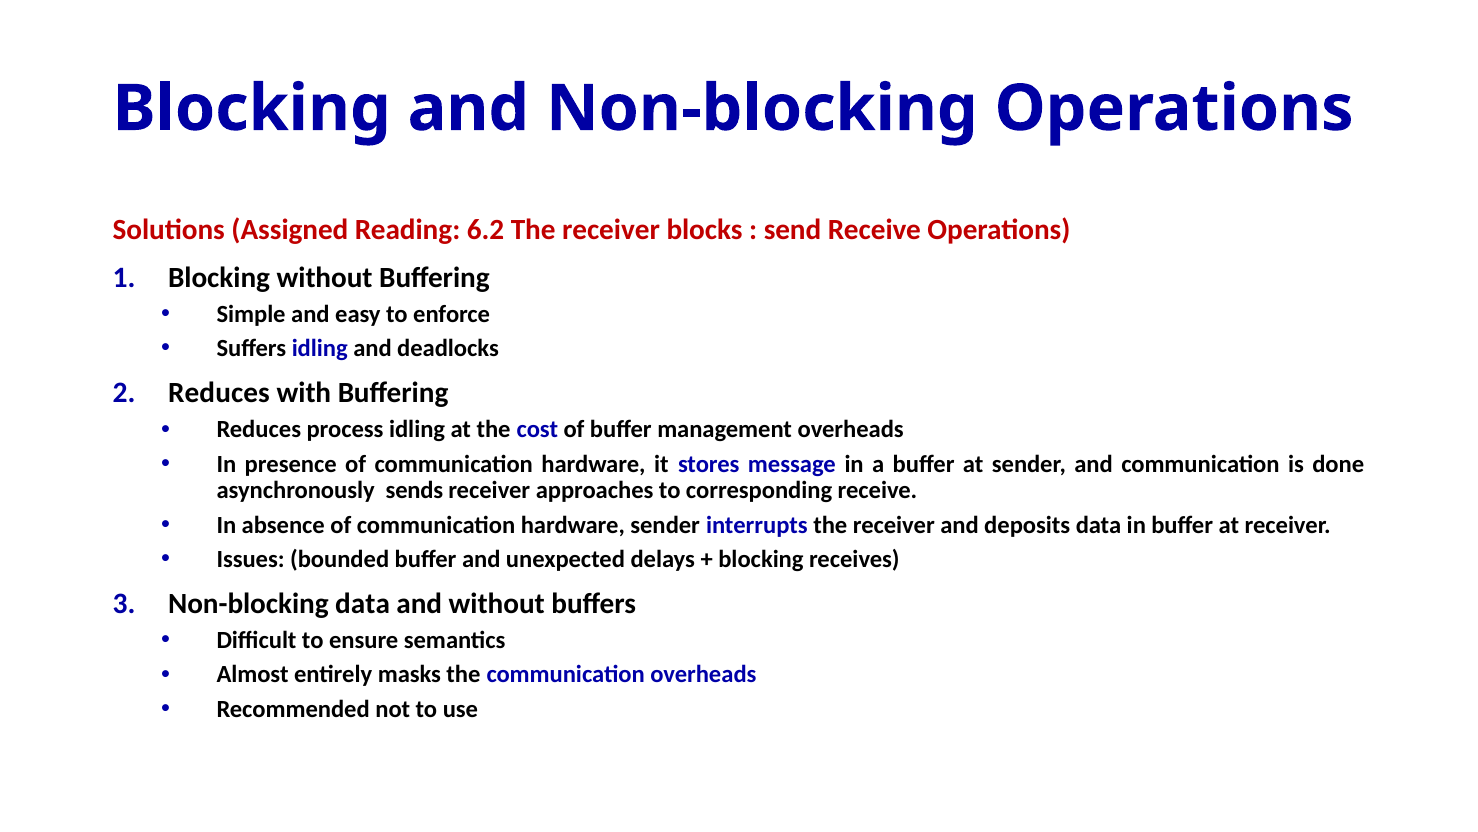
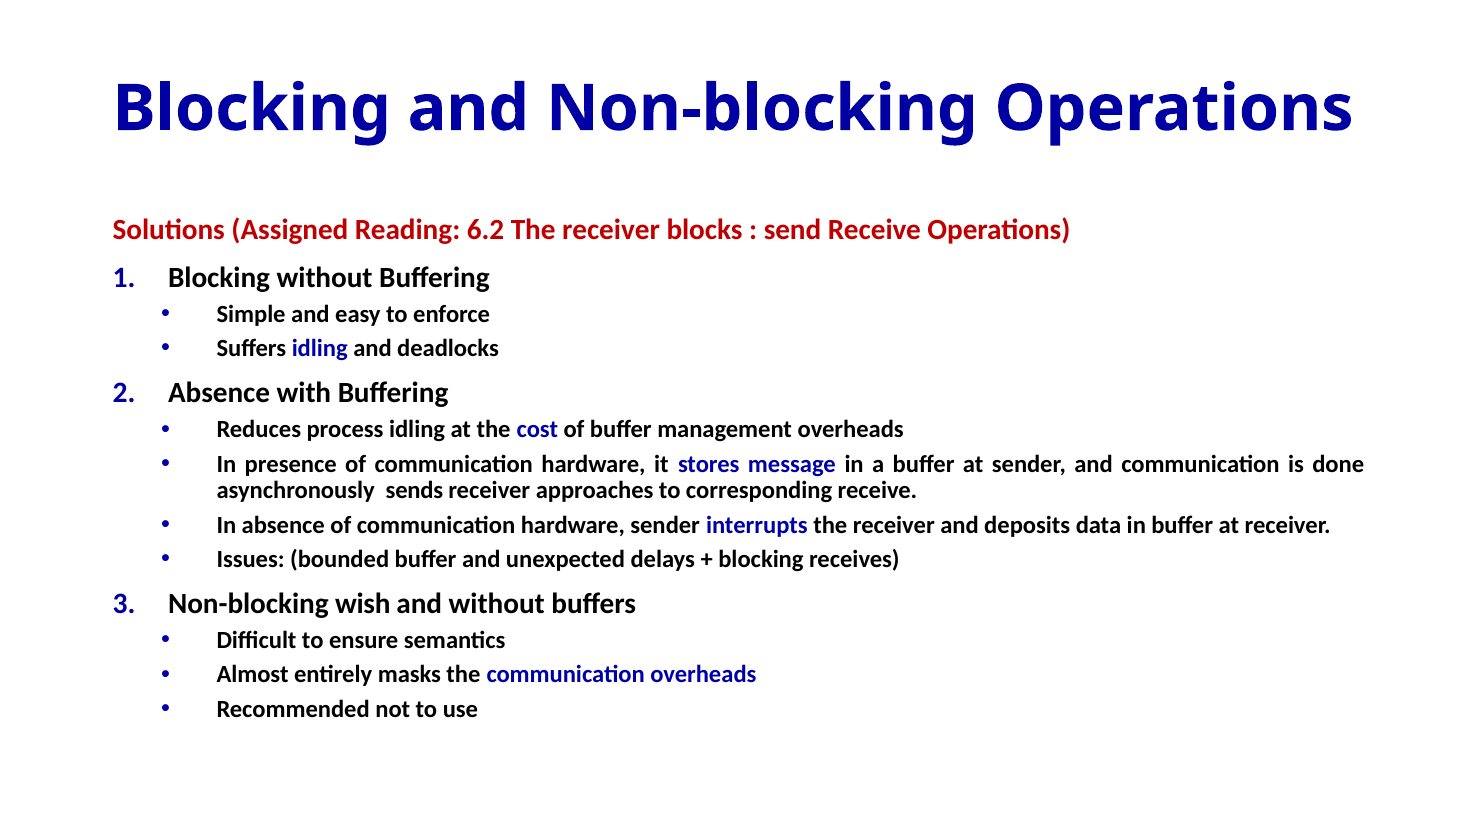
Reduces: Reduces -> Absence (219, 393)
Non-blocking data: data -> wish (363, 603)
